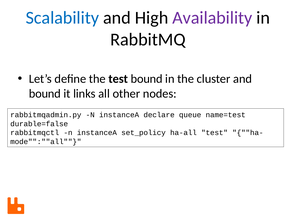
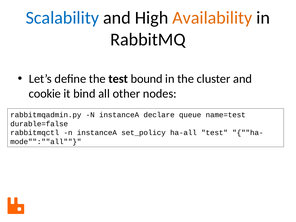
Availability colour: purple -> orange (212, 18)
bound: bound -> cookie (45, 94)
links: links -> bind (84, 94)
